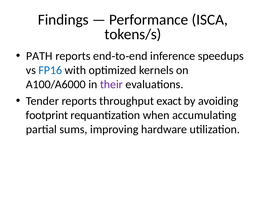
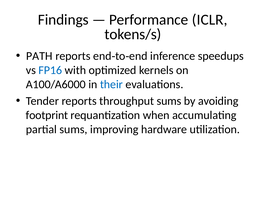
ISCA: ISCA -> ICLR (210, 20)
their colour: purple -> blue (111, 84)
throughput exact: exact -> sums (169, 101)
